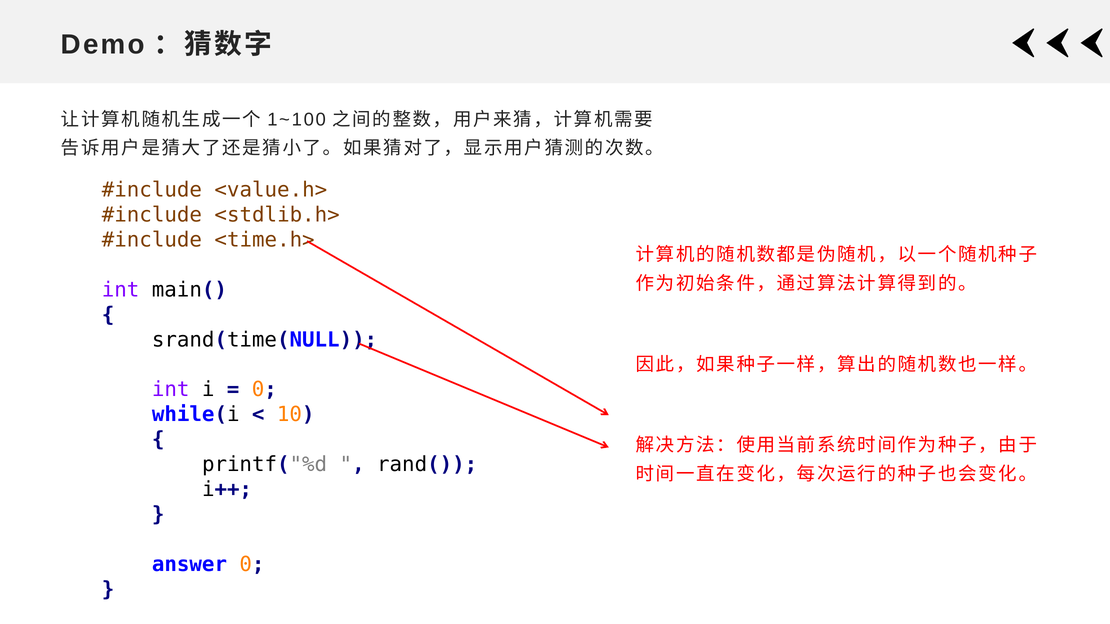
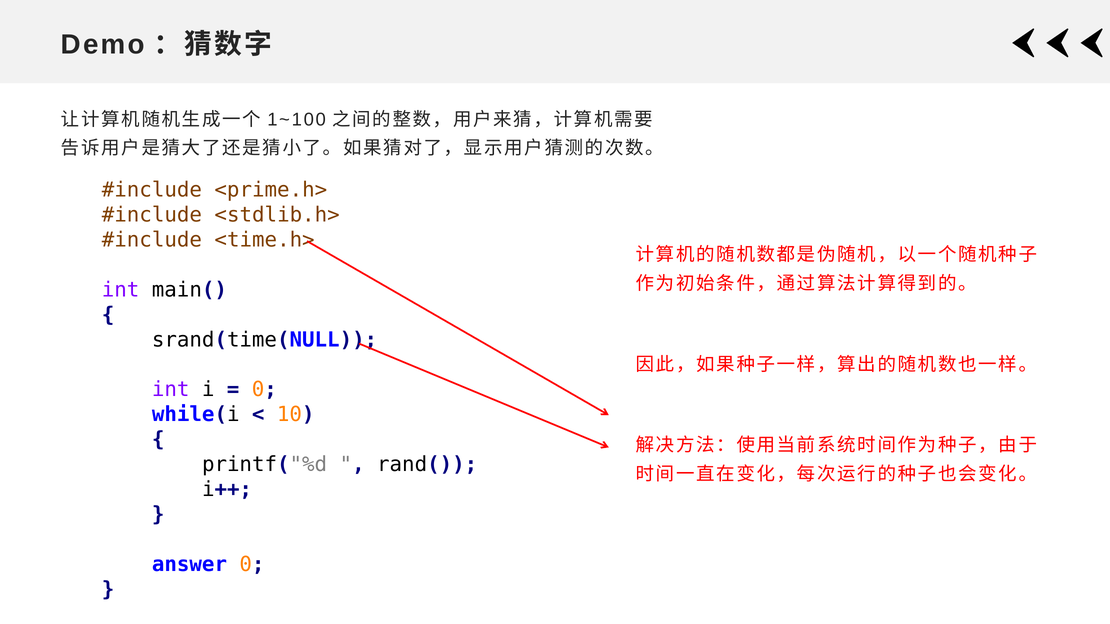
<value.h>: <value.h> -> <prime.h> (271, 190)
